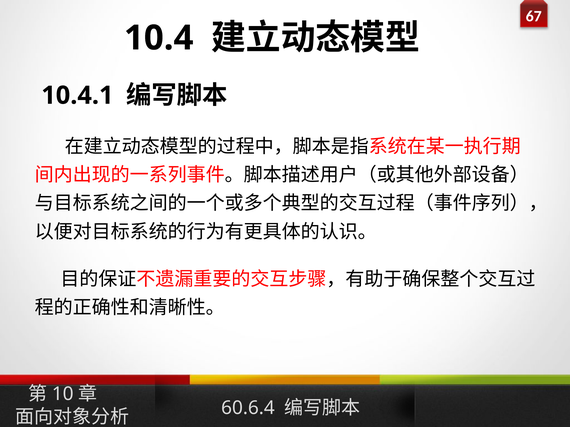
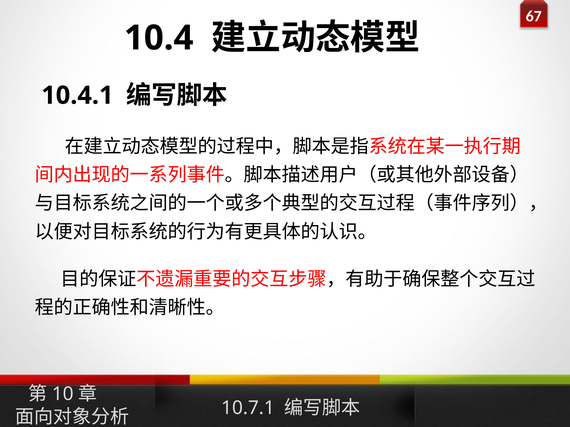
60.6.4: 60.6.4 -> 10.7.1 (248, 408)
